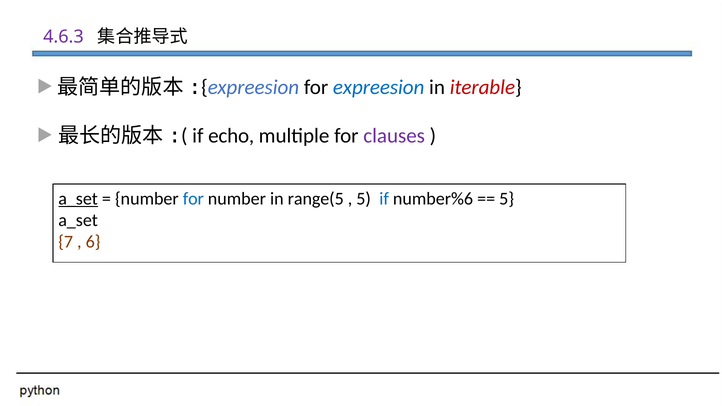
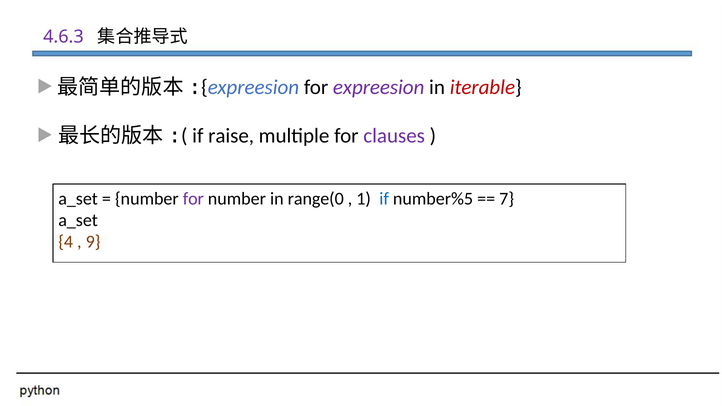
expreesion colour: blue -> purple (379, 87)
echo: echo -> raise (231, 136)
a_set underline: present -> none (78, 199)
for colour: blue -> purple (193, 199)
range(5: range(5 -> range(0 (316, 199)
5: 5 -> 1 (364, 199)
number%6: number%6 -> number%5 (433, 199)
5: 5 -> 7 (507, 199)
7: 7 -> 4 (66, 242)
6: 6 -> 9 (93, 242)
